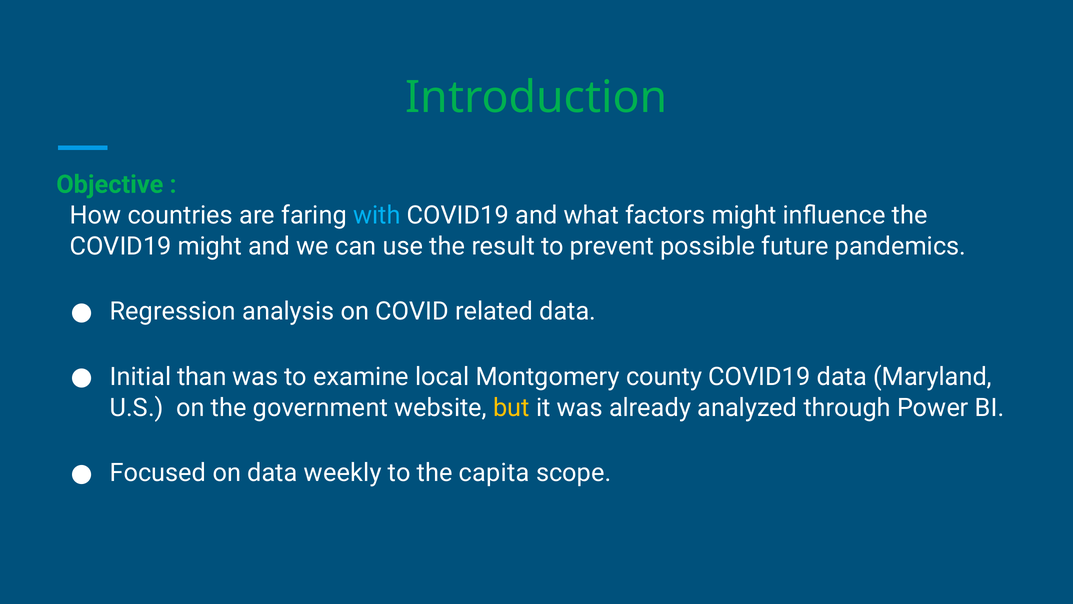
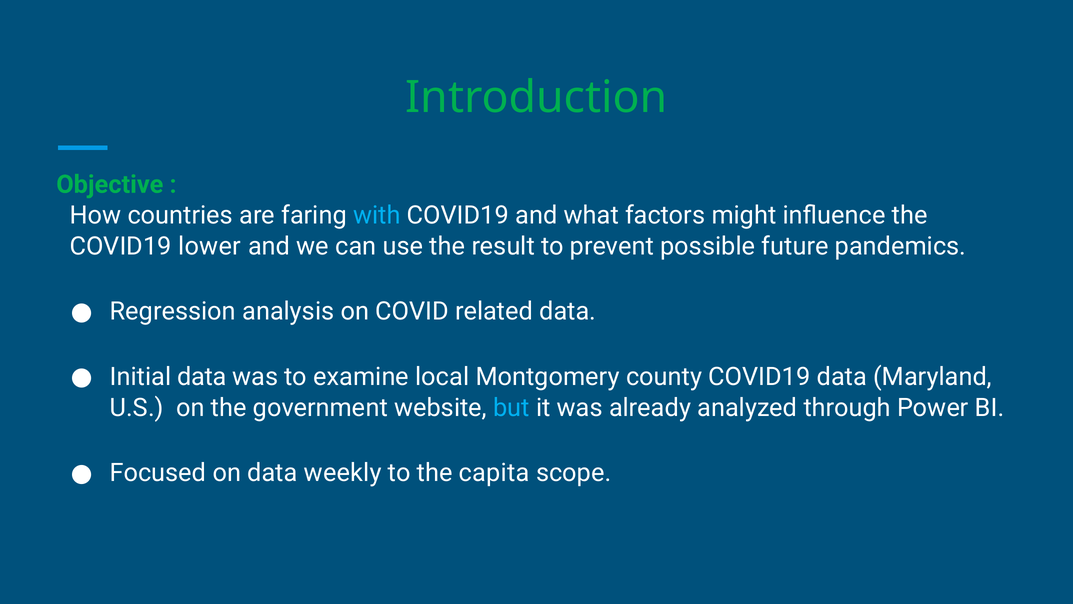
COVID19 might: might -> lower (210, 246)
Initial than: than -> data (202, 377)
but colour: yellow -> light blue (511, 407)
